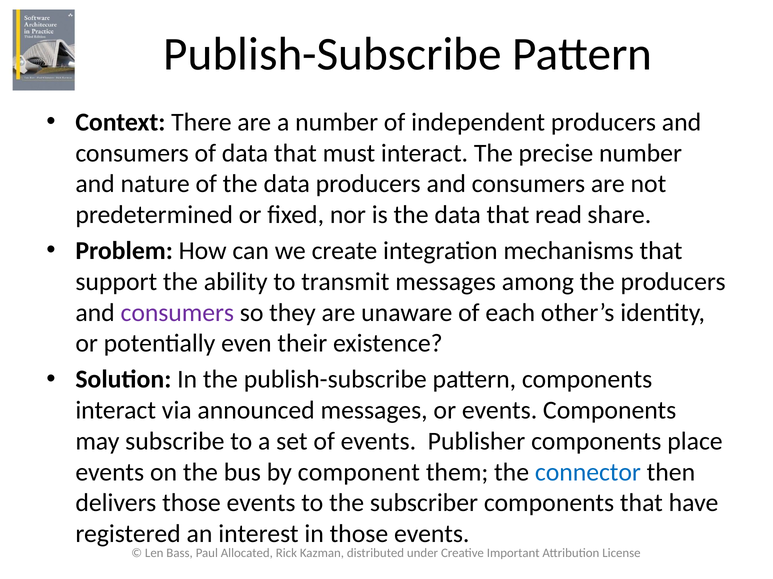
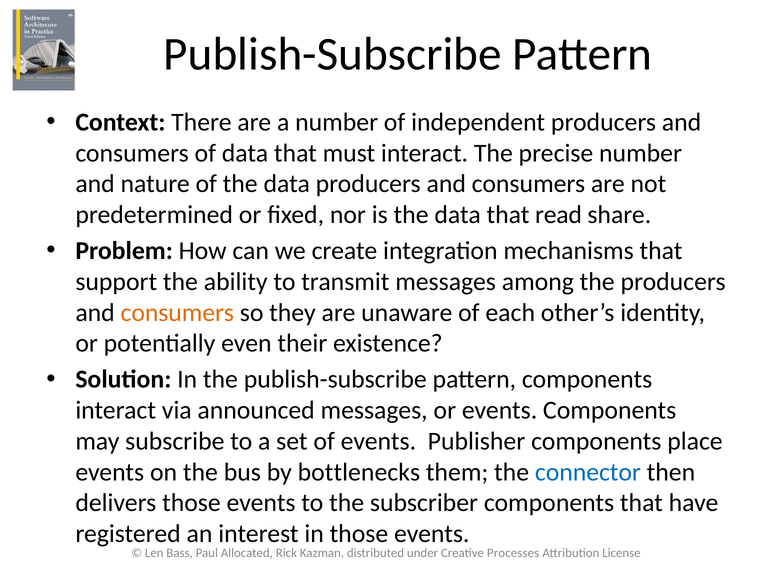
consumers colour: purple -> orange (177, 313)
component: component -> bottlenecks (359, 473)
Important: Important -> Processes (513, 554)
